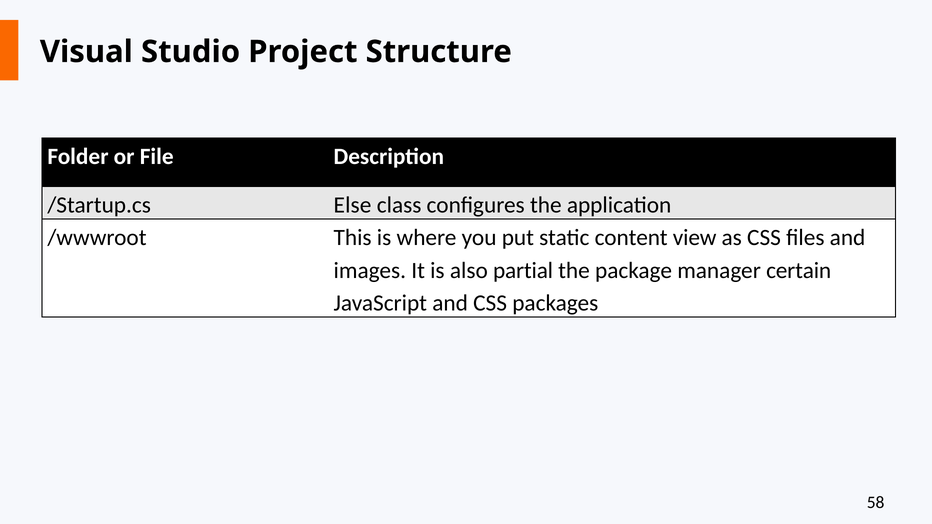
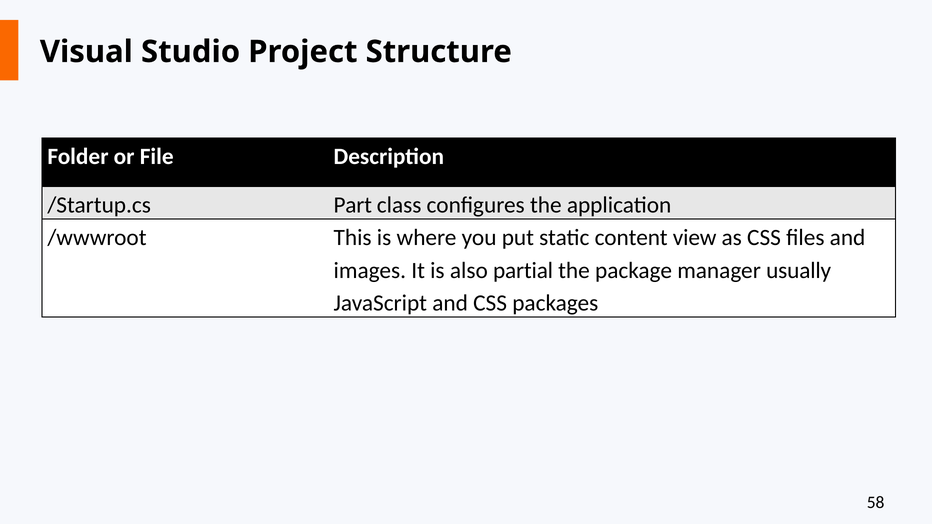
Else: Else -> Part (353, 205)
certain: certain -> usually (799, 271)
